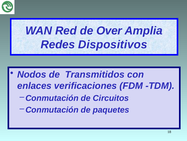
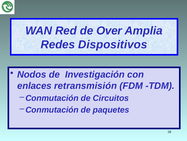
Transmitidos: Transmitidos -> Investigación (95, 74)
verificaciones: verificaciones -> retransmisión (85, 85)
